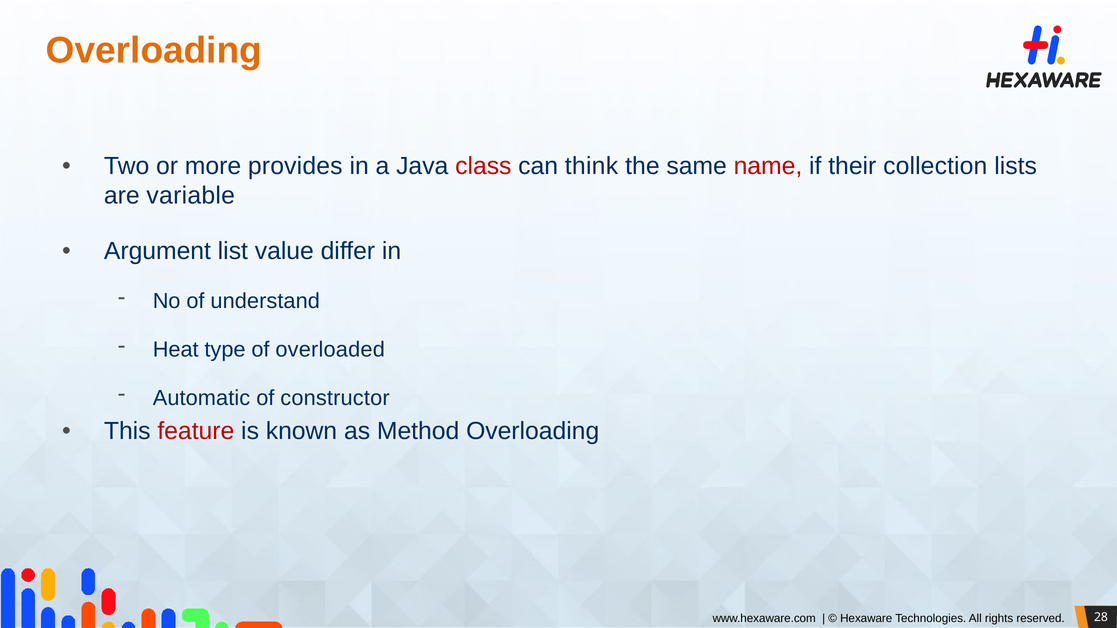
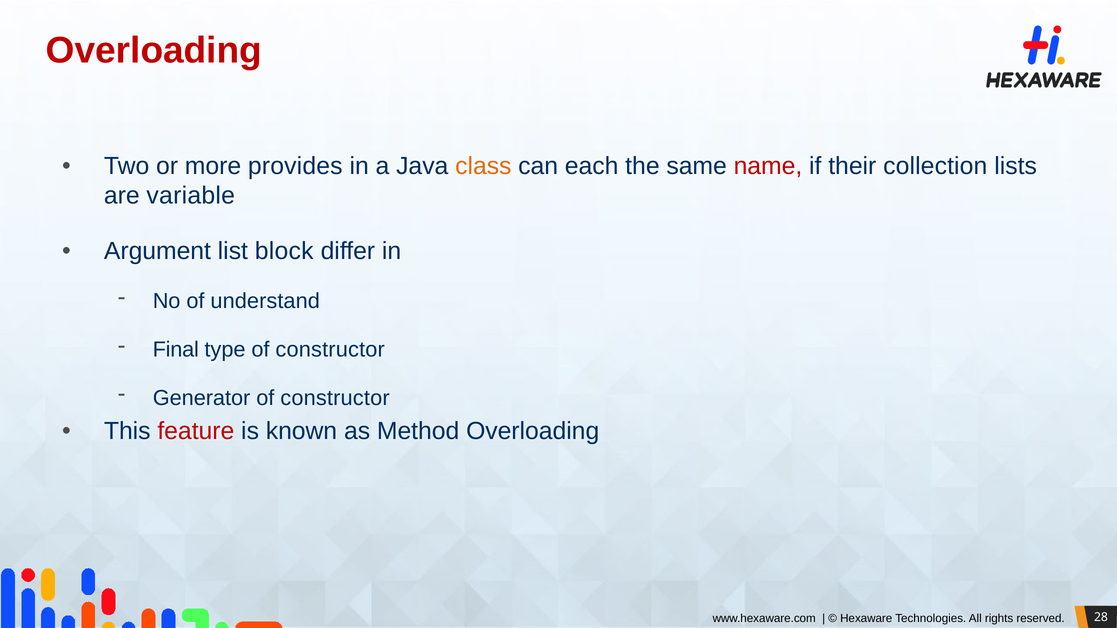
Overloading colour: orange -> red (154, 50)
class colour: red -> orange (483, 166)
think: think -> each (592, 166)
value: value -> block (284, 251)
Heat: Heat -> Final (176, 350)
type of overloaded: overloaded -> constructor (330, 350)
Automatic: Automatic -> Generator (202, 398)
